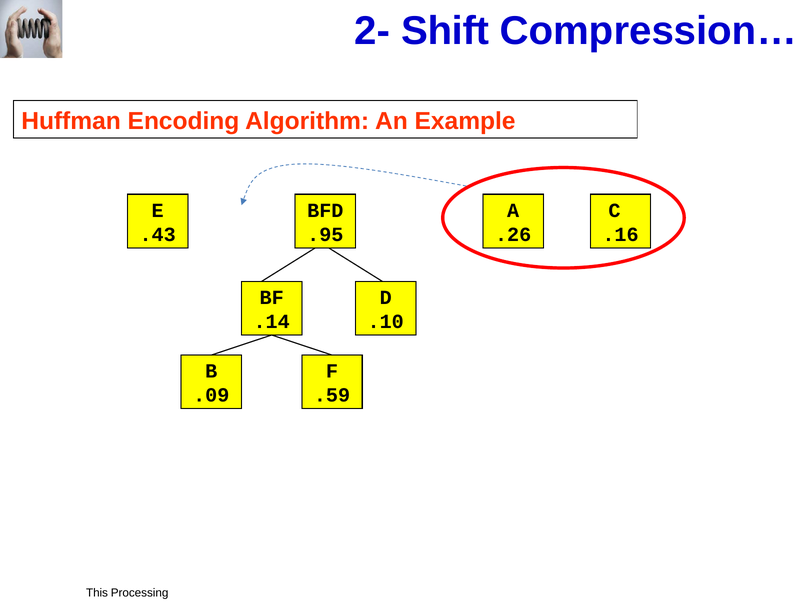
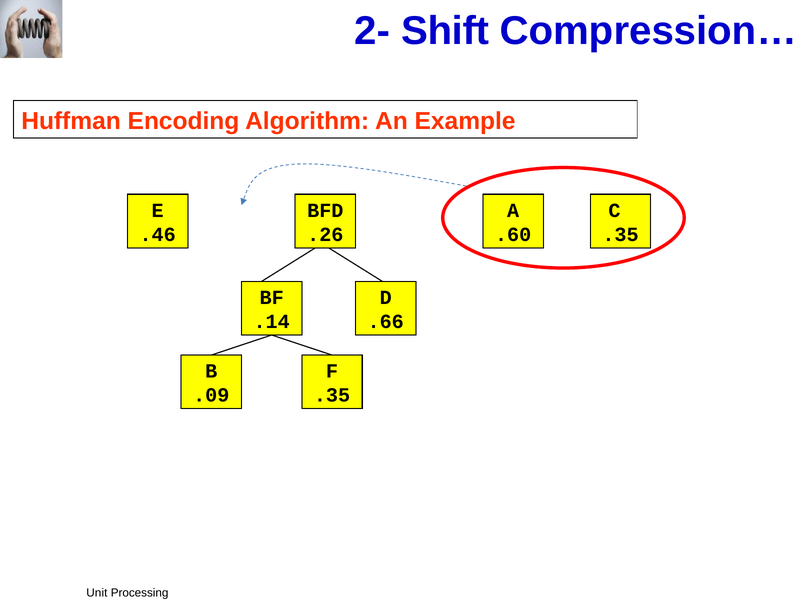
.43: .43 -> .46 (158, 235)
.95: .95 -> .26 (325, 235)
.26: .26 -> .60 (513, 235)
.16: .16 -> .35 (620, 235)
.10: .10 -> .66 (386, 322)
.59: .59 -> .35 (332, 396)
This: This -> Unit (97, 594)
